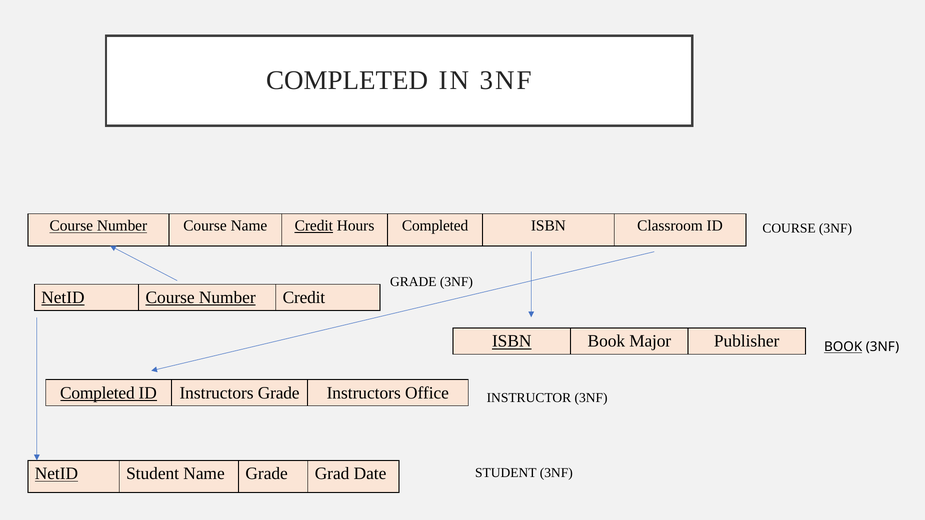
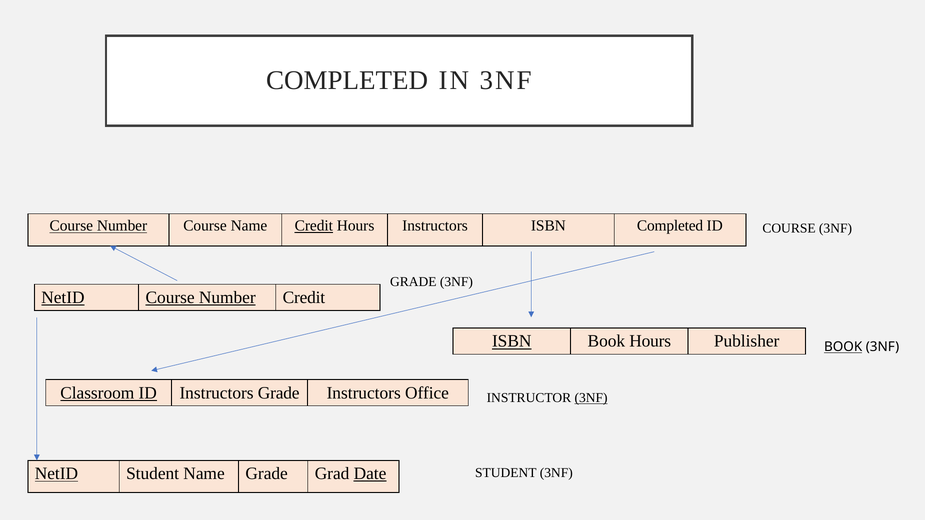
Hours Completed: Completed -> Instructors (435, 226)
ISBN Classroom: Classroom -> Completed (670, 226)
Book Major: Major -> Hours (650, 341)
Completed: Completed -> Classroom (97, 393)
3NF underline: none -> present (591, 398)
Date underline: none -> present (370, 474)
